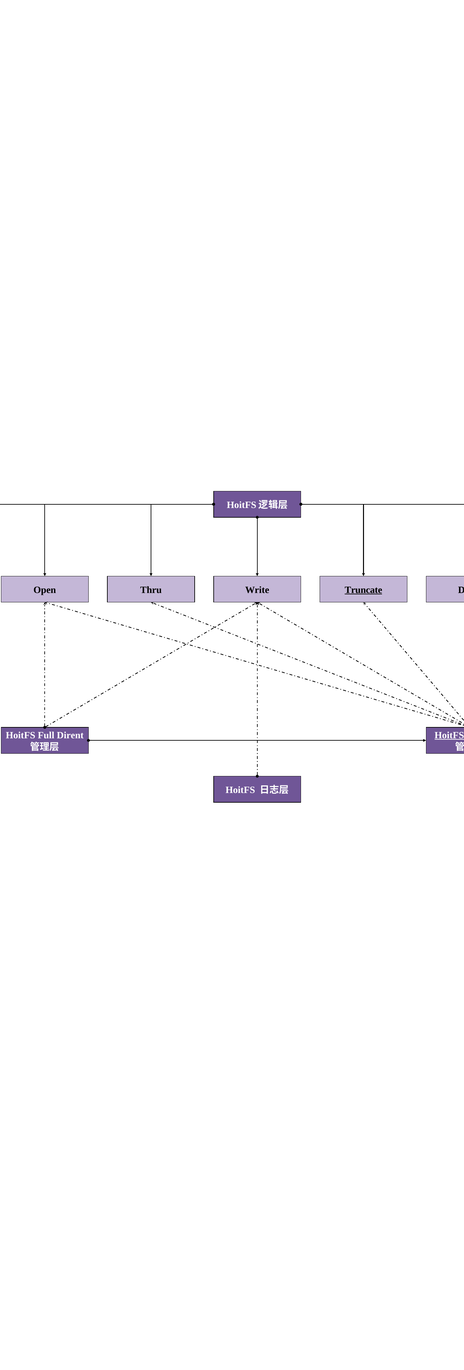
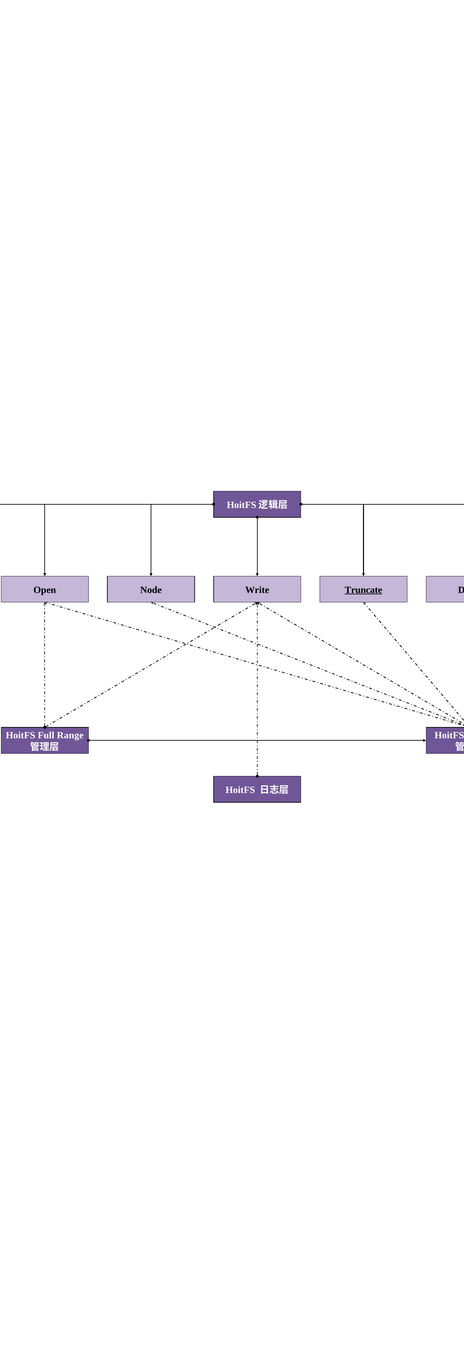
Thru: Thru -> Node (151, 590)
Dirent: Dirent -> Range (70, 735)
HoitFS underline: present -> none (449, 735)
